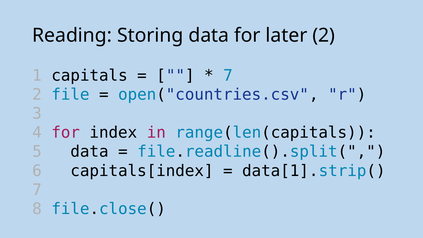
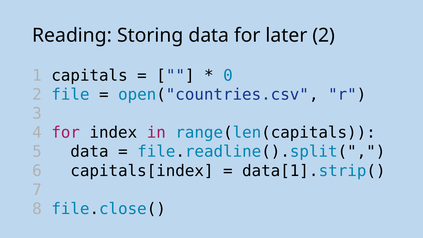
7: 7 -> 0 (228, 76)
